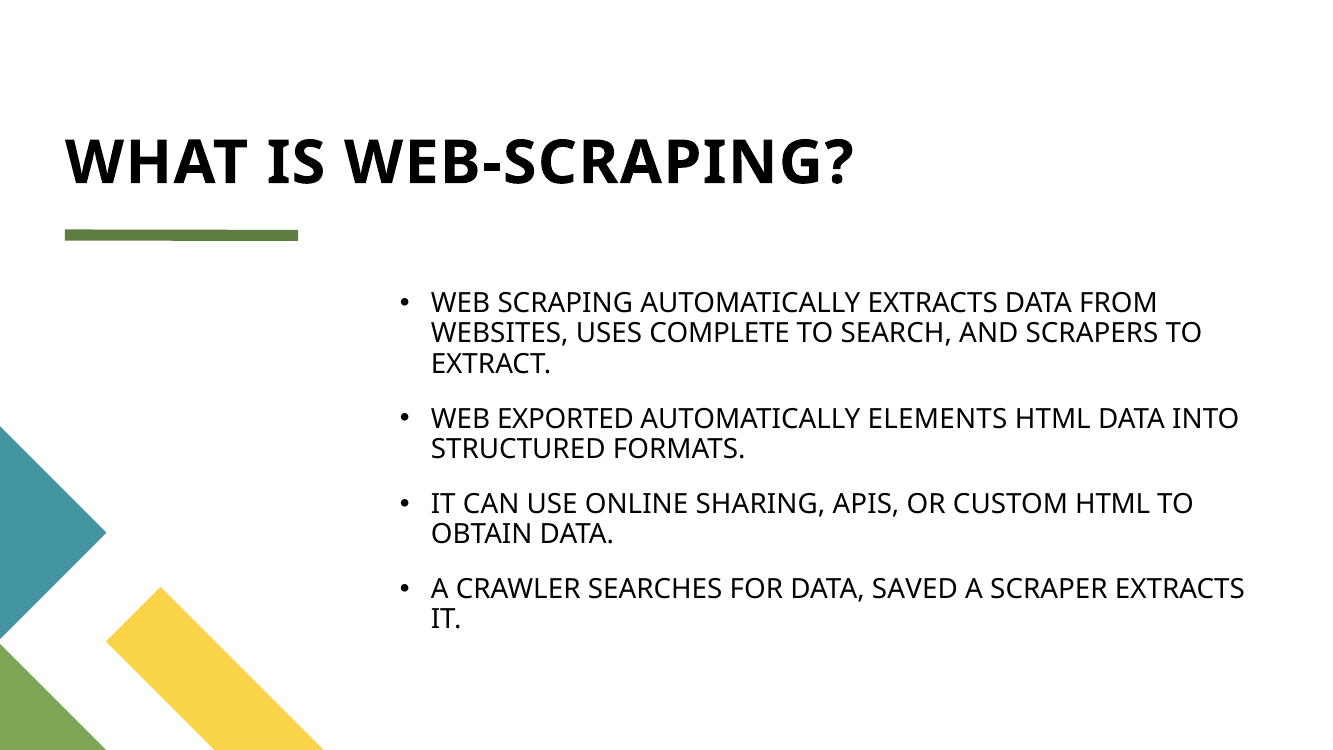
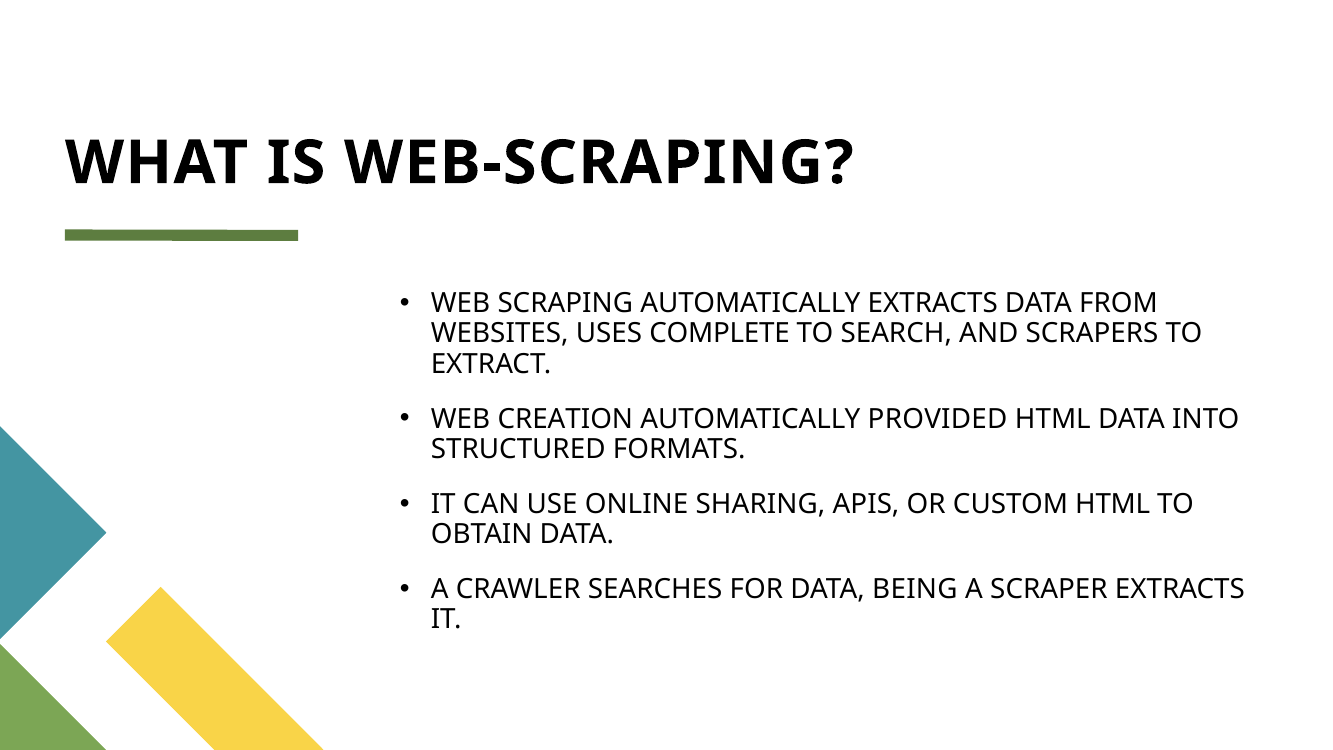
EXPORTED: EXPORTED -> CREATION (565, 419)
ELEMENTS: ELEMENTS -> PROVIDED (938, 419)
SAVED: SAVED -> BEING (915, 589)
